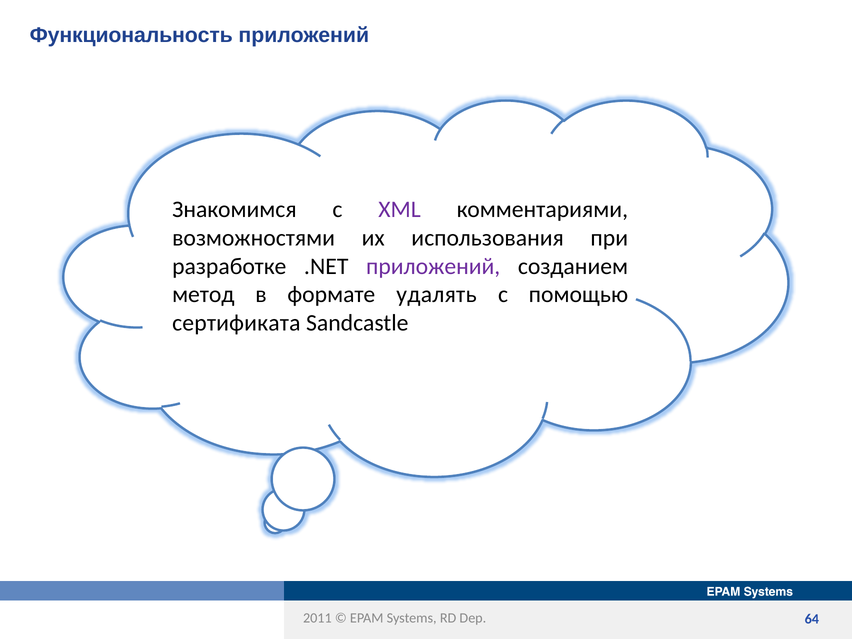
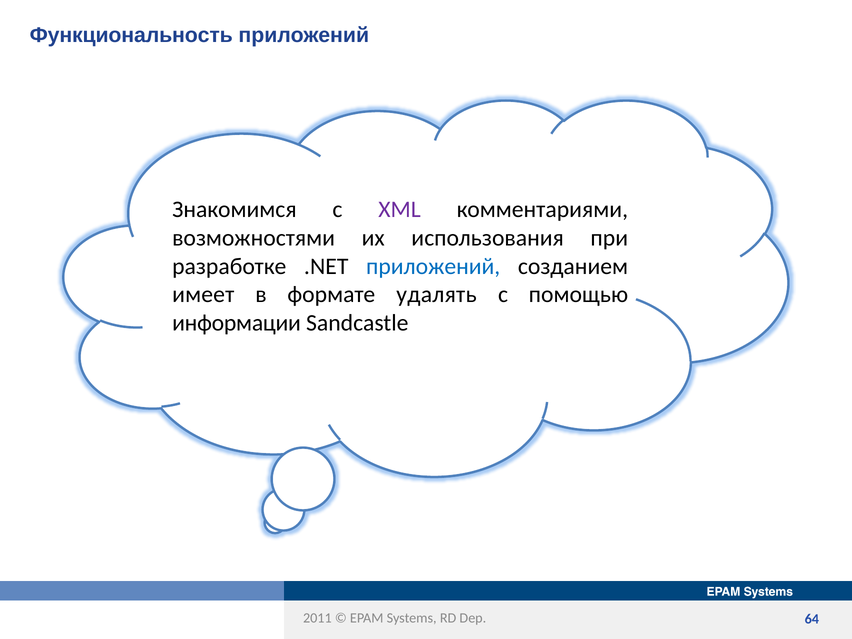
приложений colour: purple -> blue (433, 266)
метод: метод -> имеет (203, 295)
сертификата: сертификата -> информации (237, 323)
